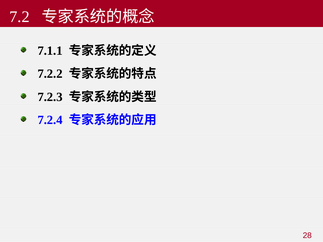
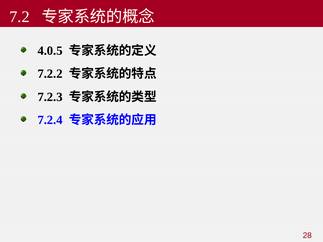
7.1.1: 7.1.1 -> 4.0.5 (50, 51)
